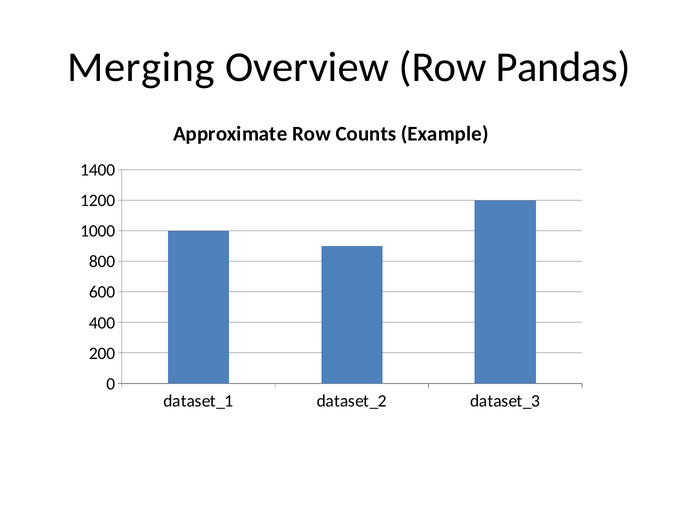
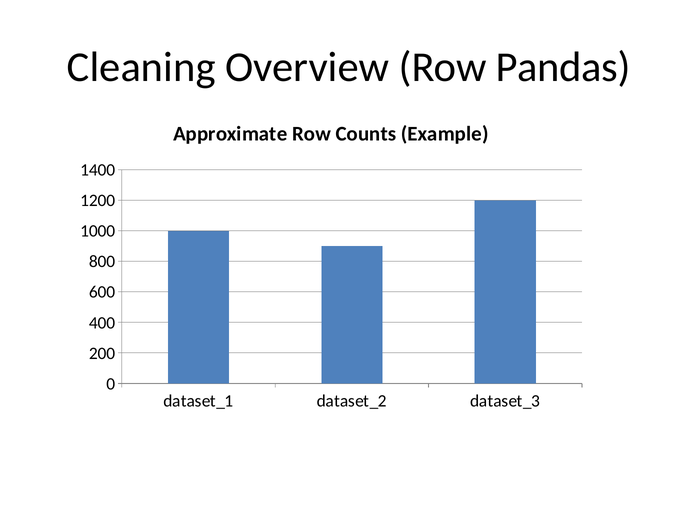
Merging: Merging -> Cleaning (141, 67)
